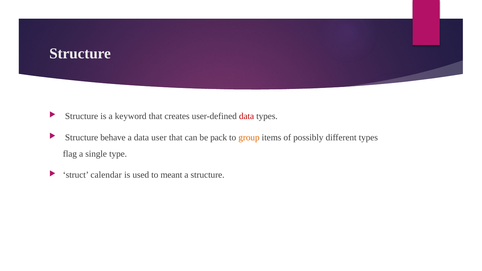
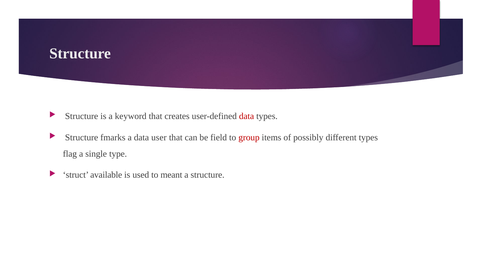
behave: behave -> fmarks (113, 138)
pack: pack -> field (219, 138)
group colour: orange -> red (249, 138)
calendar: calendar -> available (106, 175)
